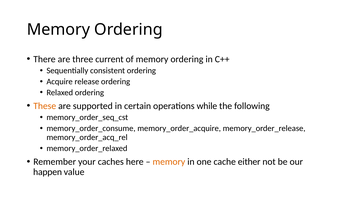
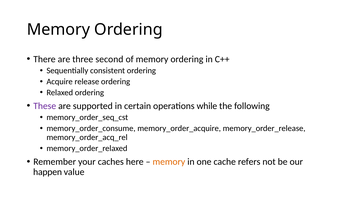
current: current -> second (109, 59)
These colour: orange -> purple (45, 106)
either: either -> refers (249, 161)
